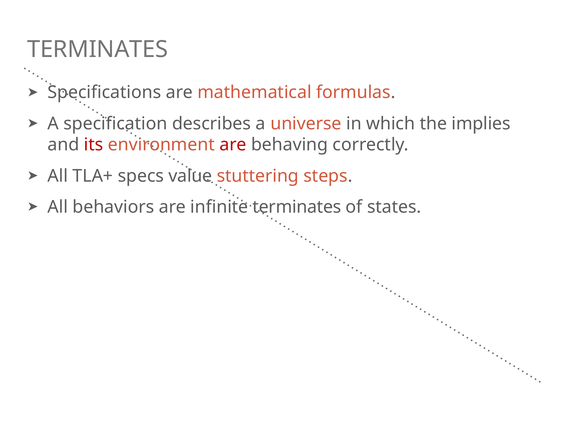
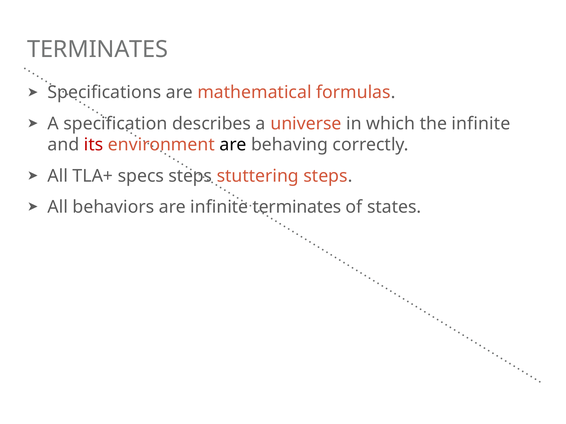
the implies: implies -> infinite (481, 124)
are colour: red -> black (233, 145)
specs value: value -> steps (190, 176)
